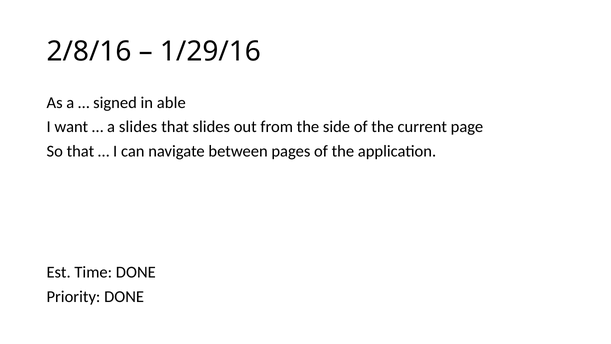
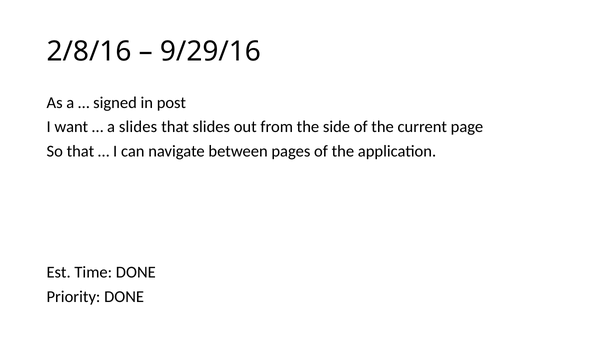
1/29/16: 1/29/16 -> 9/29/16 (210, 51)
able: able -> post (171, 103)
